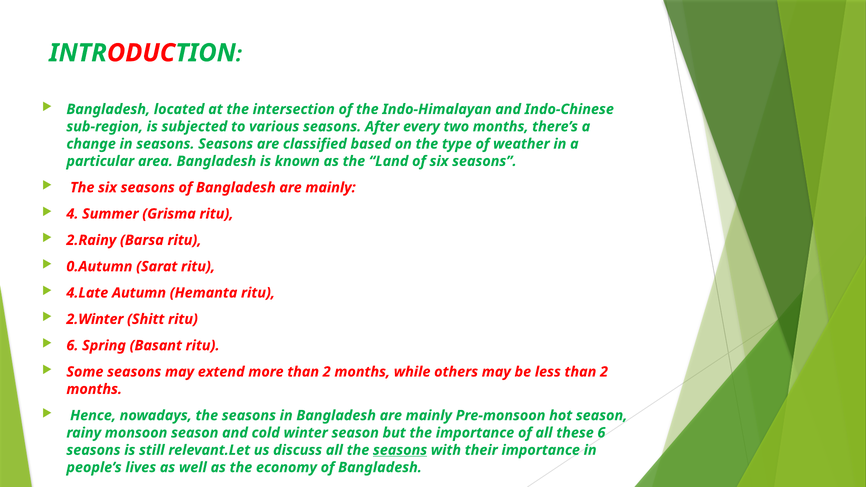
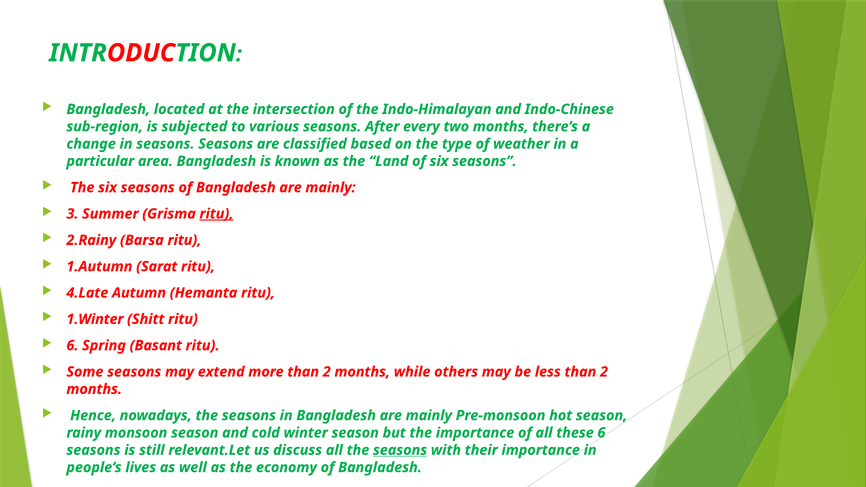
4: 4 -> 3 (72, 214)
ritu underline: none -> present (216, 214)
0.Autumn: 0.Autumn -> 1.Autumn (99, 267)
2.Winter: 2.Winter -> 1.Winter (95, 319)
